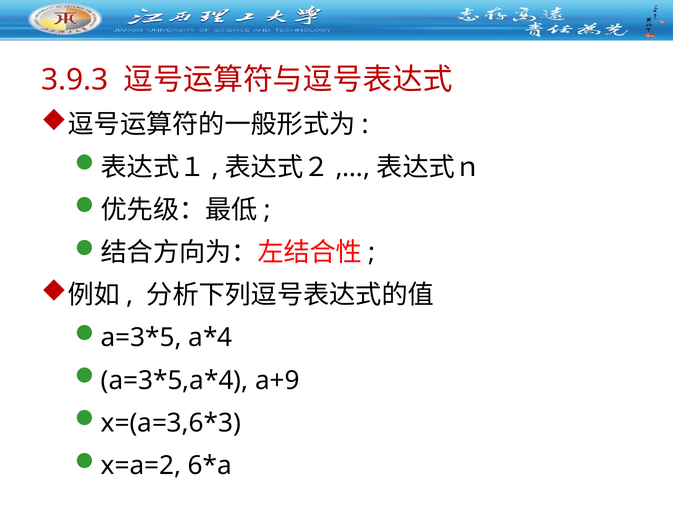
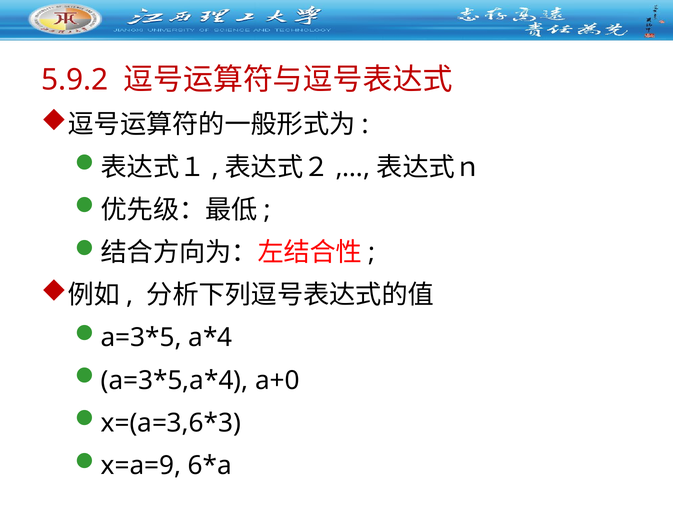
3.9.3: 3.9.3 -> 5.9.2 (75, 80)
a+9: a+9 -> a+0 (277, 380)
x=a=2: x=a=2 -> x=a=9 (141, 465)
